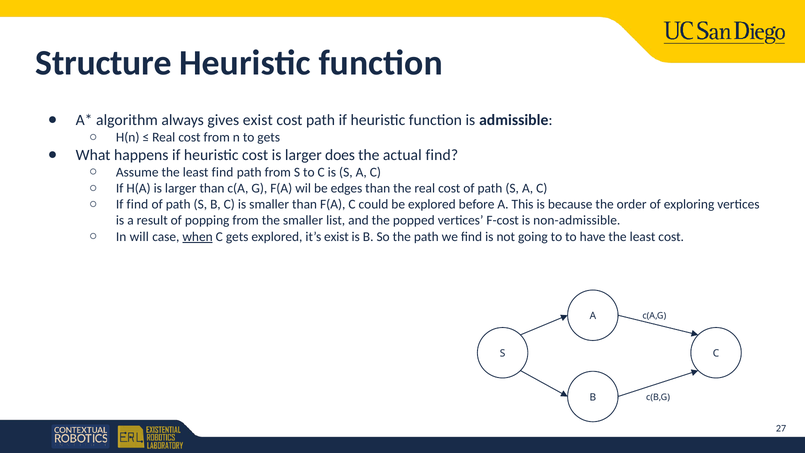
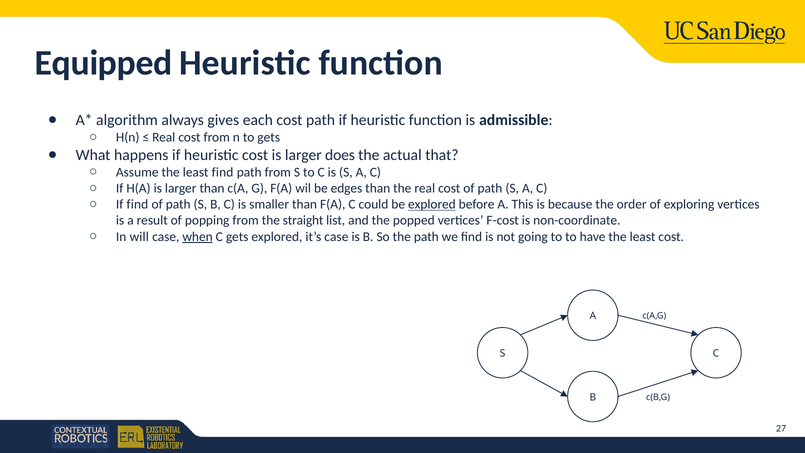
Structure: Structure -> Equipped (104, 63)
gives exist: exist -> each (258, 120)
actual find: find -> that (442, 155)
explored underline: none -> present (432, 204)
the smaller: smaller -> straight (303, 220)
non-admissible: non-admissible -> non-coordinate (577, 220)
it’s exist: exist -> case (336, 237)
